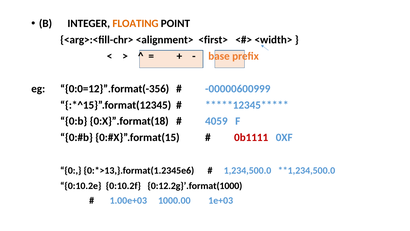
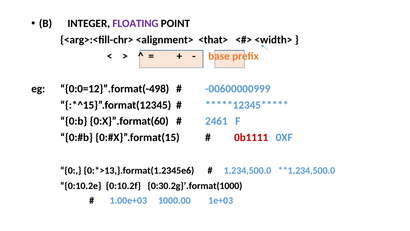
FLOATING colour: orange -> purple (136, 24)
<first>: <first> -> <that> (213, 40)
0:0=12}”.format(-356: 0:0=12}”.format(-356 -> 0:0=12}”.format(-498 (115, 89)
-00000600999: -00000600999 -> -00600000999 (238, 89)
0:X}”.format(18: 0:X}”.format(18 -> 0:X}”.format(60 (129, 121)
4059: 4059 -> 2461 (216, 121)
0:12.2g}’.format(1000: 0:12.2g}’.format(1000 -> 0:30.2g}’.format(1000 (195, 185)
